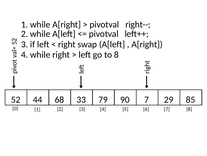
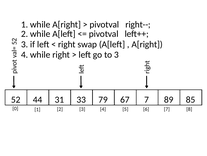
to 8: 8 -> 3 (116, 54)
68: 68 -> 31 (59, 99)
90: 90 -> 67 (125, 99)
29: 29 -> 89 (169, 99)
